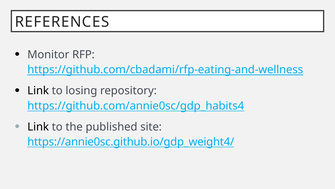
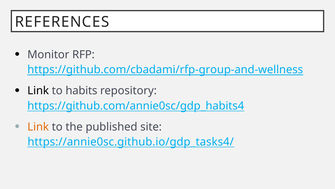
https://github.com/cbadami/rfp-eating-and-wellness: https://github.com/cbadami/rfp-eating-and-wellness -> https://github.com/cbadami/rfp-group-and-wellness (165, 70)
losing: losing -> habits (81, 90)
Link colour: black -> orange (38, 126)
https://annie0sc.github.io/gdp_weight4/: https://annie0sc.github.io/gdp_weight4/ -> https://annie0sc.github.io/gdp_tasks4/ (131, 142)
